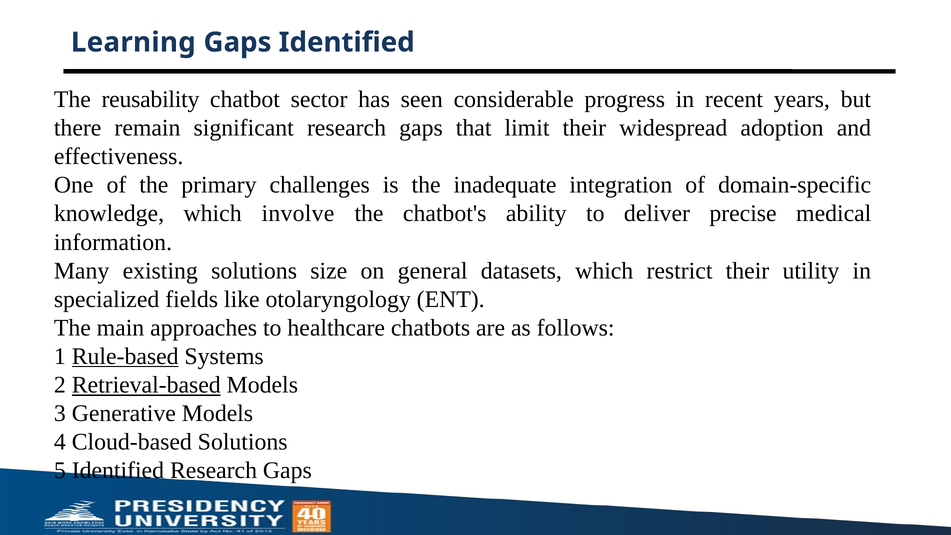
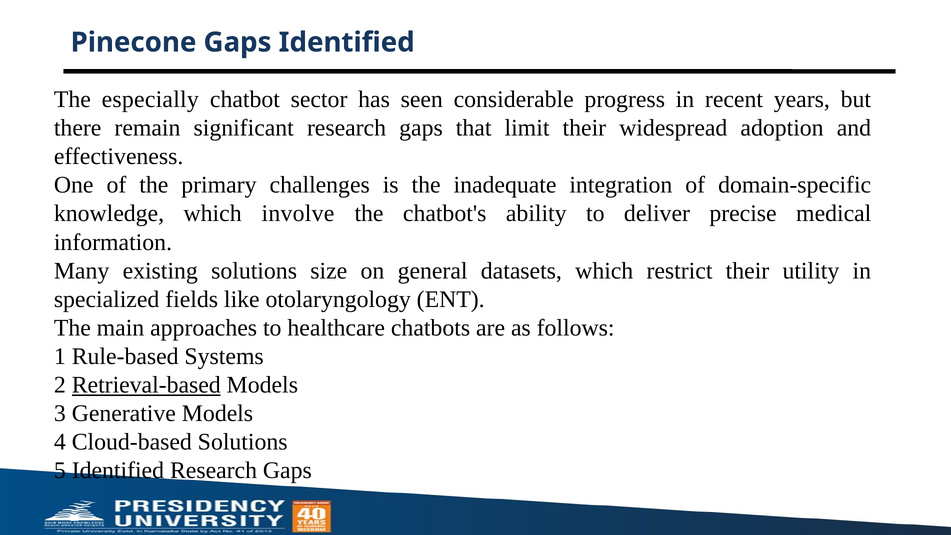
Learning: Learning -> Pinecone (133, 42)
reusability: reusability -> especially (150, 99)
Rule-based underline: present -> none (125, 356)
